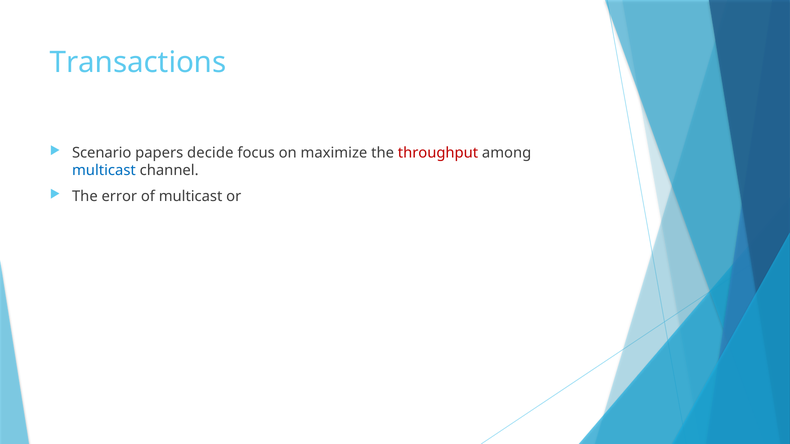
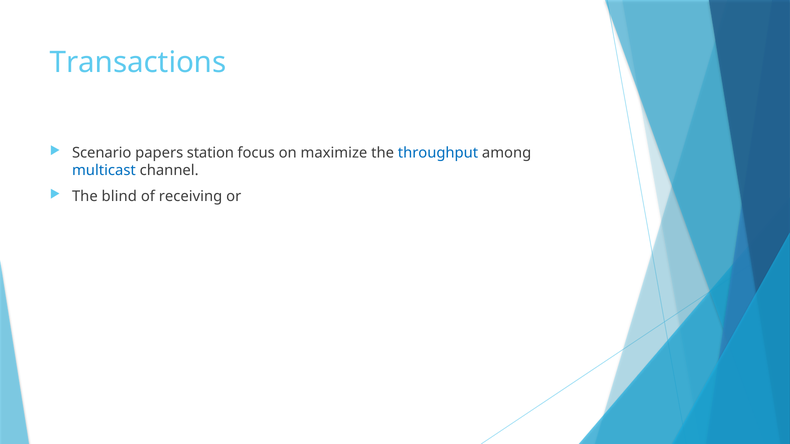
decide: decide -> station (210, 153)
throughput colour: red -> blue (438, 153)
error: error -> blind (119, 197)
of multicast: multicast -> receiving (191, 197)
